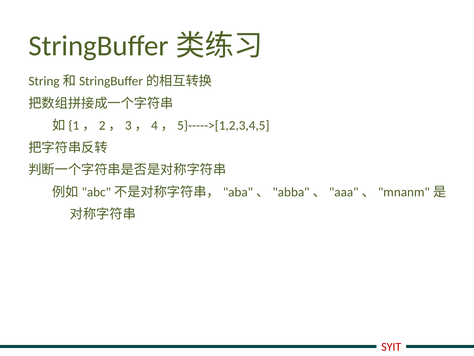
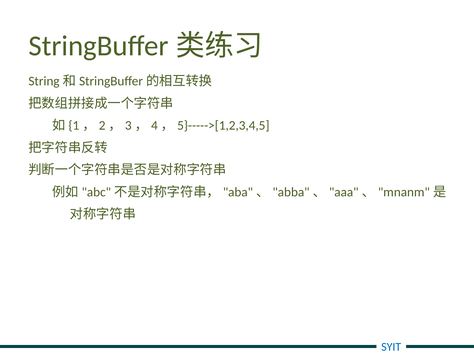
SYIT colour: red -> blue (391, 347)
